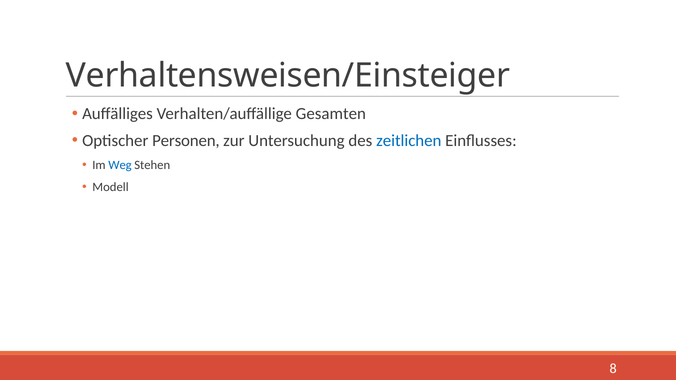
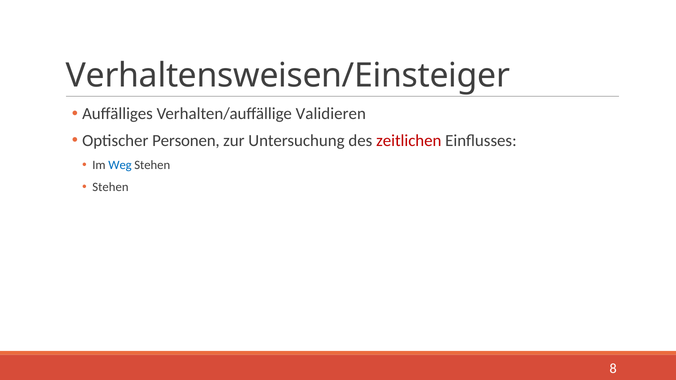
Gesamten: Gesamten -> Validieren (331, 114)
zeitlichen colour: blue -> red (409, 141)
Modell: Modell -> Stehen (110, 187)
